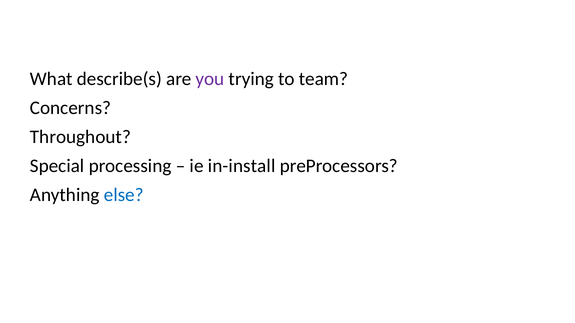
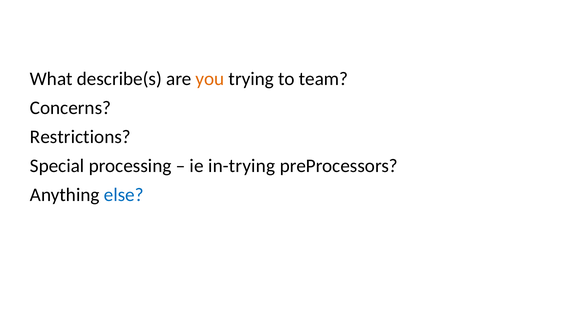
you colour: purple -> orange (210, 79)
Throughout: Throughout -> Restrictions (80, 137)
in-install: in-install -> in-trying (242, 166)
